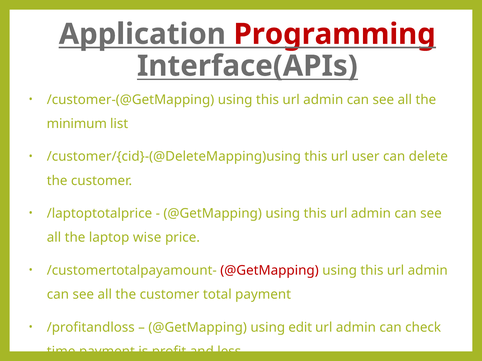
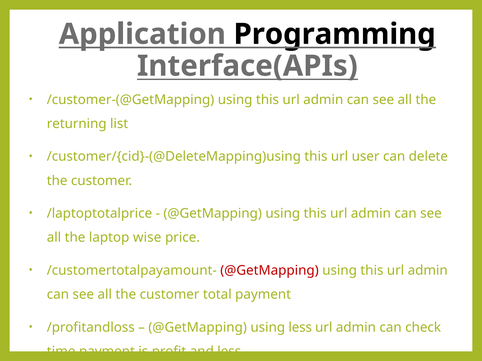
Programming colour: red -> black (335, 34)
minimum: minimum -> returning (77, 124)
using edit: edit -> less (300, 328)
